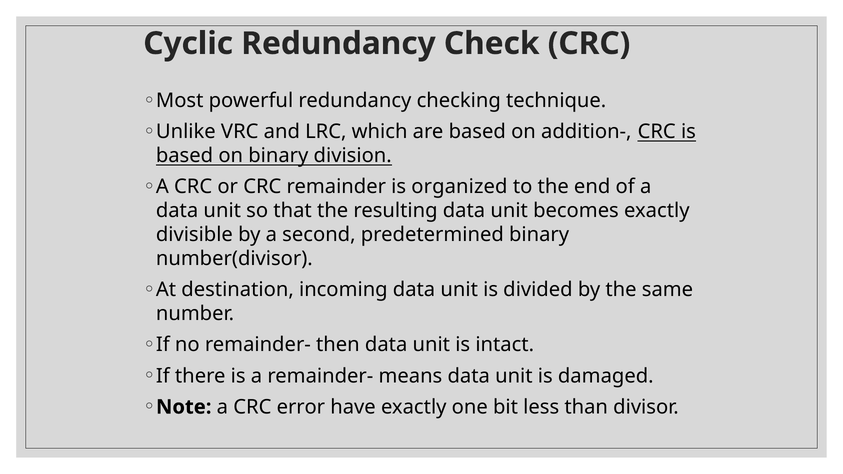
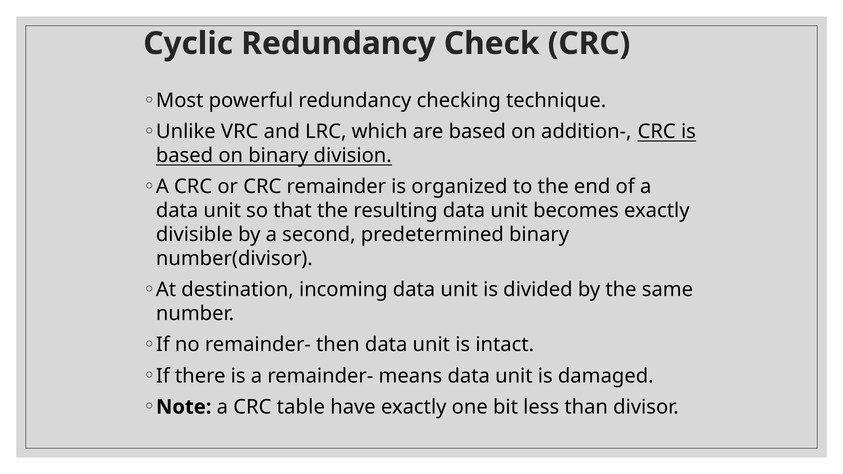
error: error -> table (301, 407)
